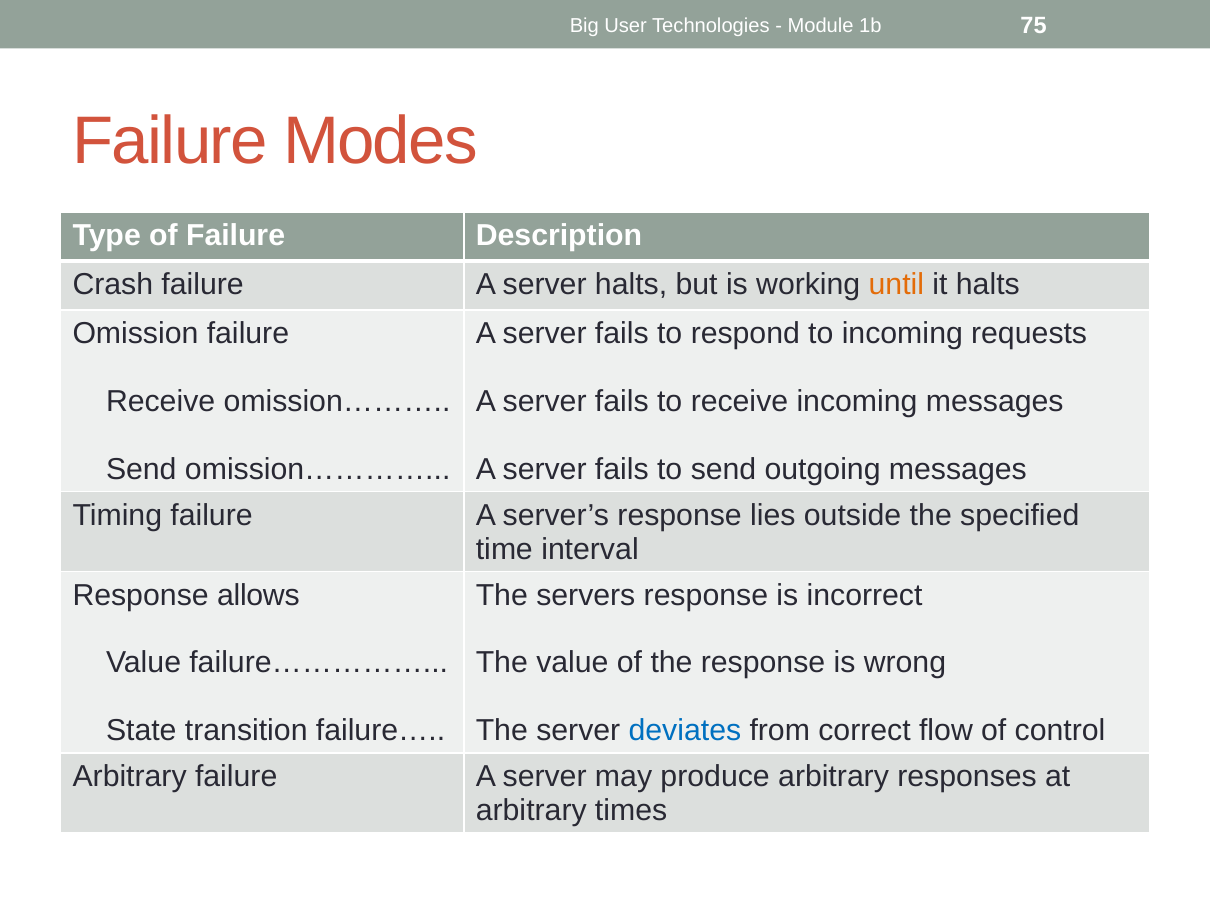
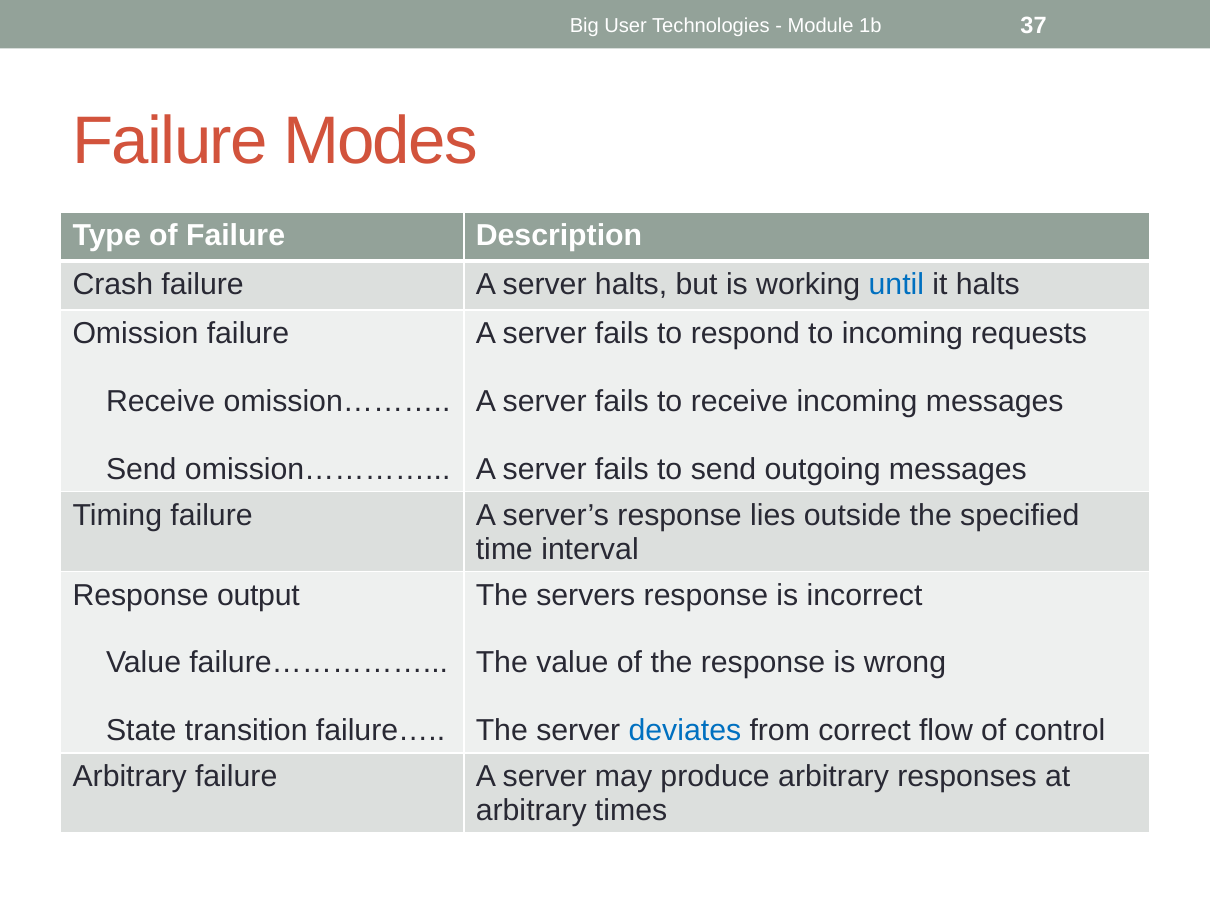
75: 75 -> 37 (1034, 26)
until colour: orange -> blue (896, 284)
allows: allows -> output (258, 595)
